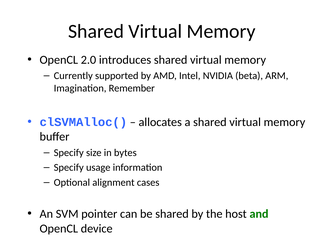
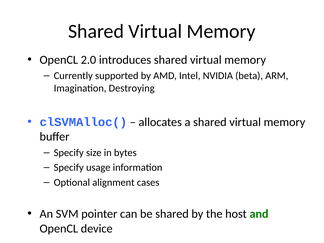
Remember: Remember -> Destroying (132, 88)
